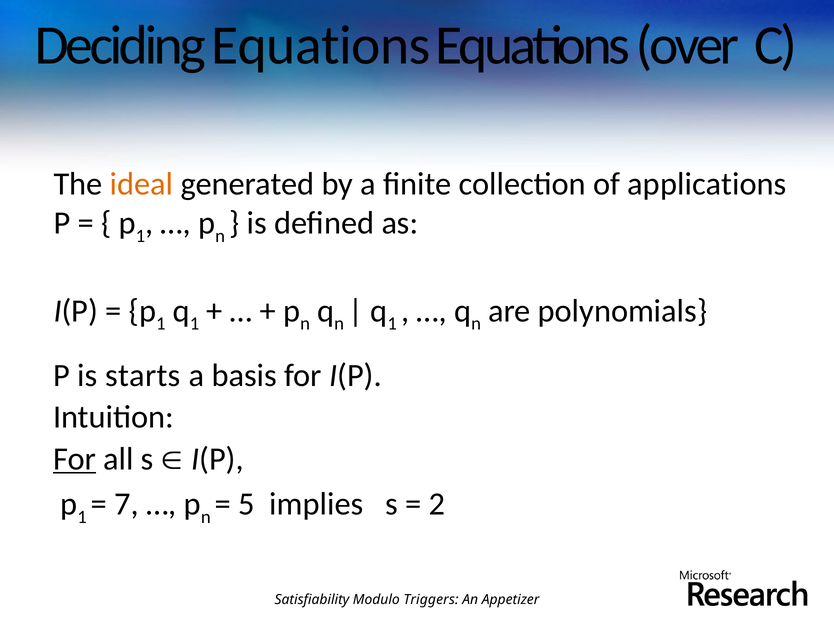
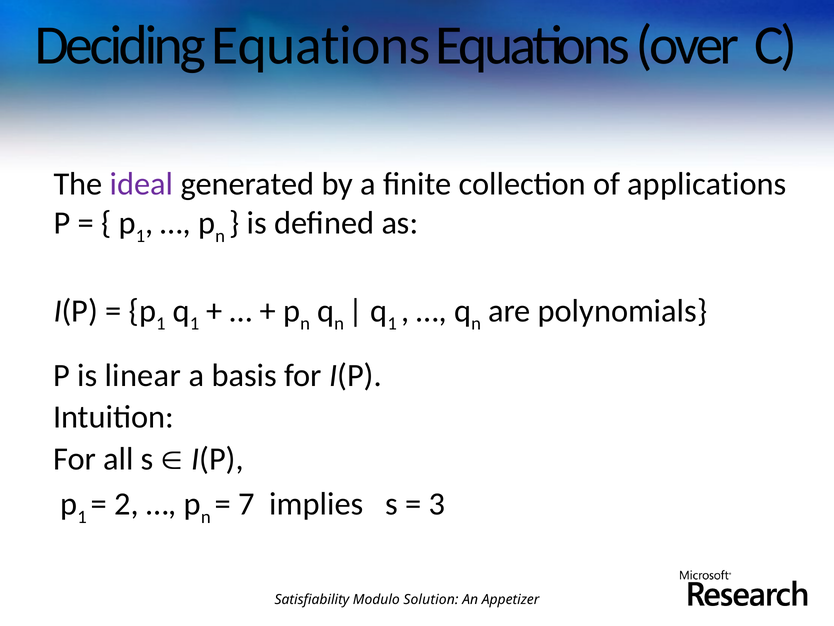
ideal colour: orange -> purple (142, 184)
starts: starts -> linear (143, 375)
For underline: present -> none (75, 458)
7: 7 -> 2 (127, 504)
5: 5 -> 7 (247, 504)
2: 2 -> 3 (437, 504)
Triggers: Triggers -> Solution (431, 599)
